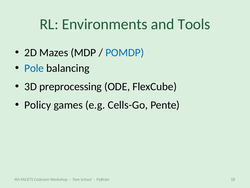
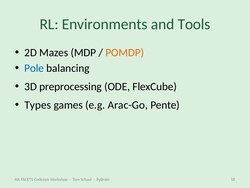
POMDP colour: blue -> orange (125, 52)
Policy: Policy -> Types (38, 105)
Cells-Go: Cells-Go -> Arac-Go (128, 105)
